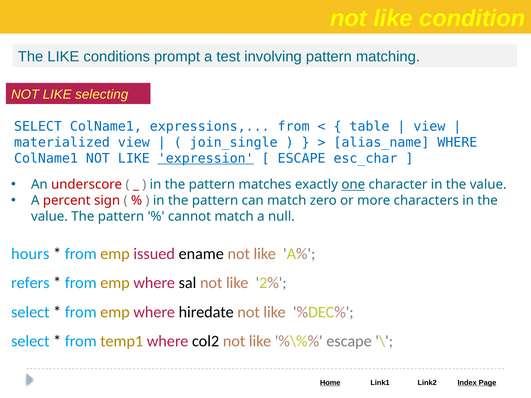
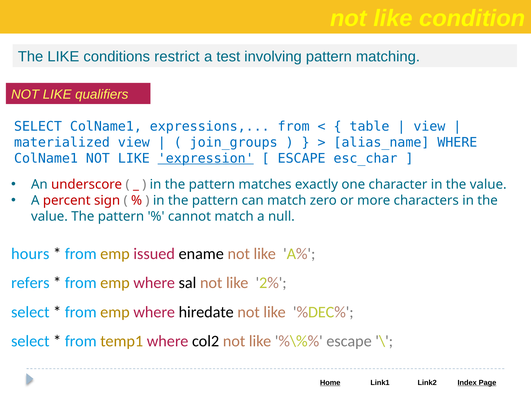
prompt: prompt -> restrict (177, 57)
selecting: selecting -> qualifiers (102, 94)
join_single: join_single -> join_groups (234, 142)
one underline: present -> none (353, 185)
